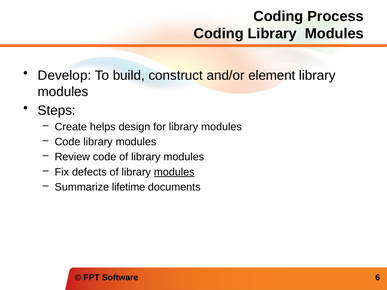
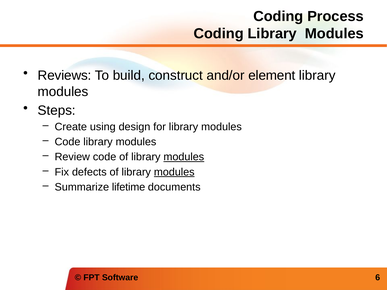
Develop: Develop -> Reviews (65, 76)
helps: helps -> using (103, 127)
modules underline: none -> present (184, 157)
